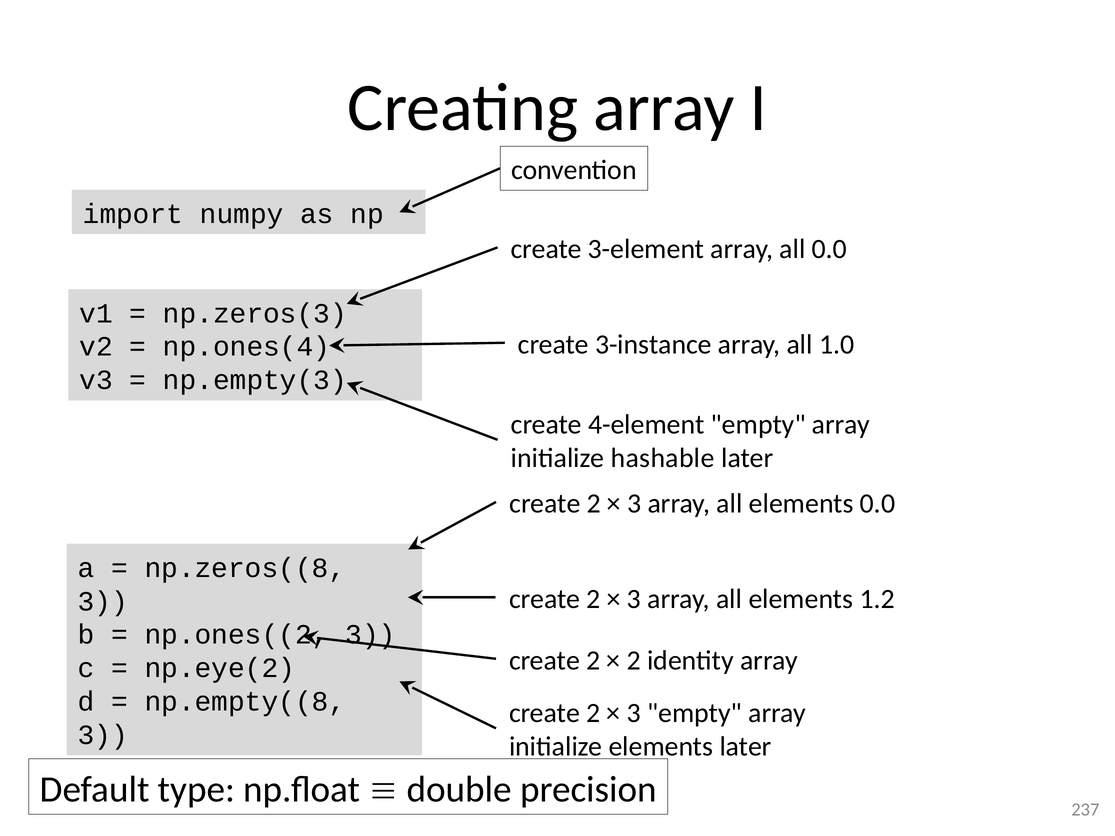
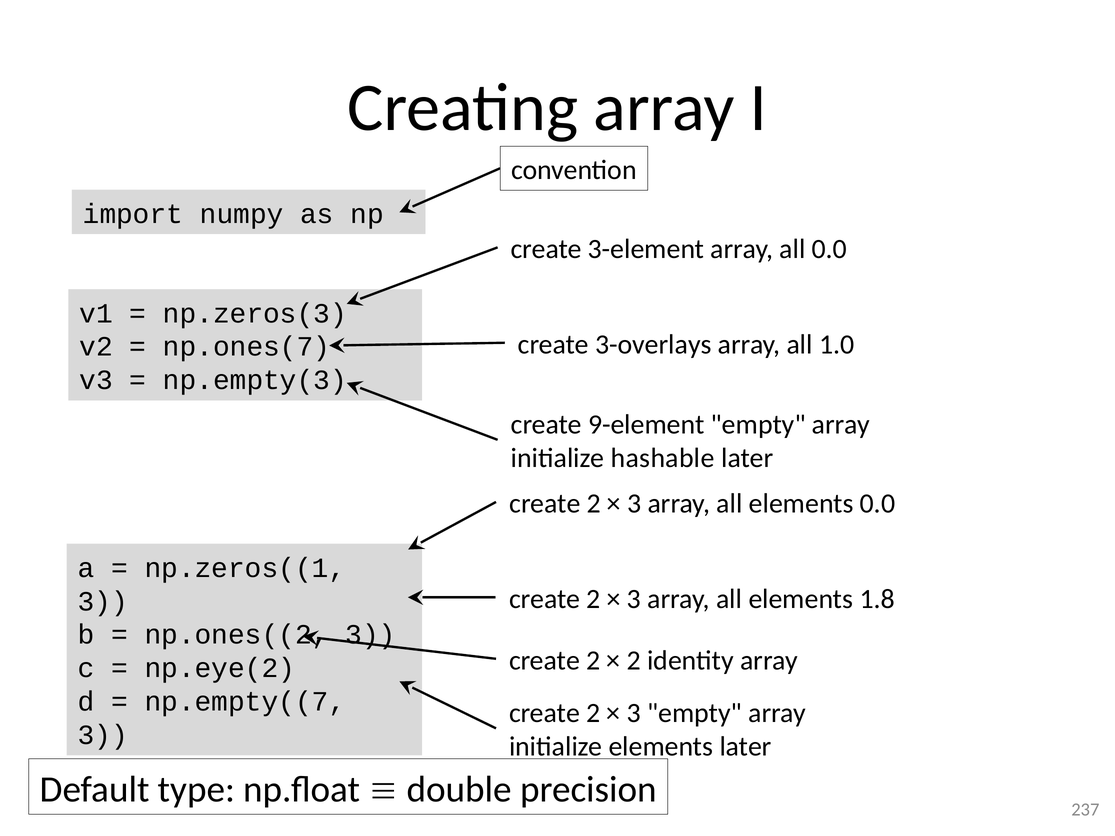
3-instance: 3-instance -> 3-overlays (653, 345)
np.ones(4: np.ones(4 -> np.ones(7 (247, 347)
4-element: 4-element -> 9-element (646, 425)
np.zeros((8: np.zeros((8 -> np.zeros((1 (245, 568)
1.2: 1.2 -> 1.8 (877, 599)
np.empty((8: np.empty((8 -> np.empty((7 (245, 702)
